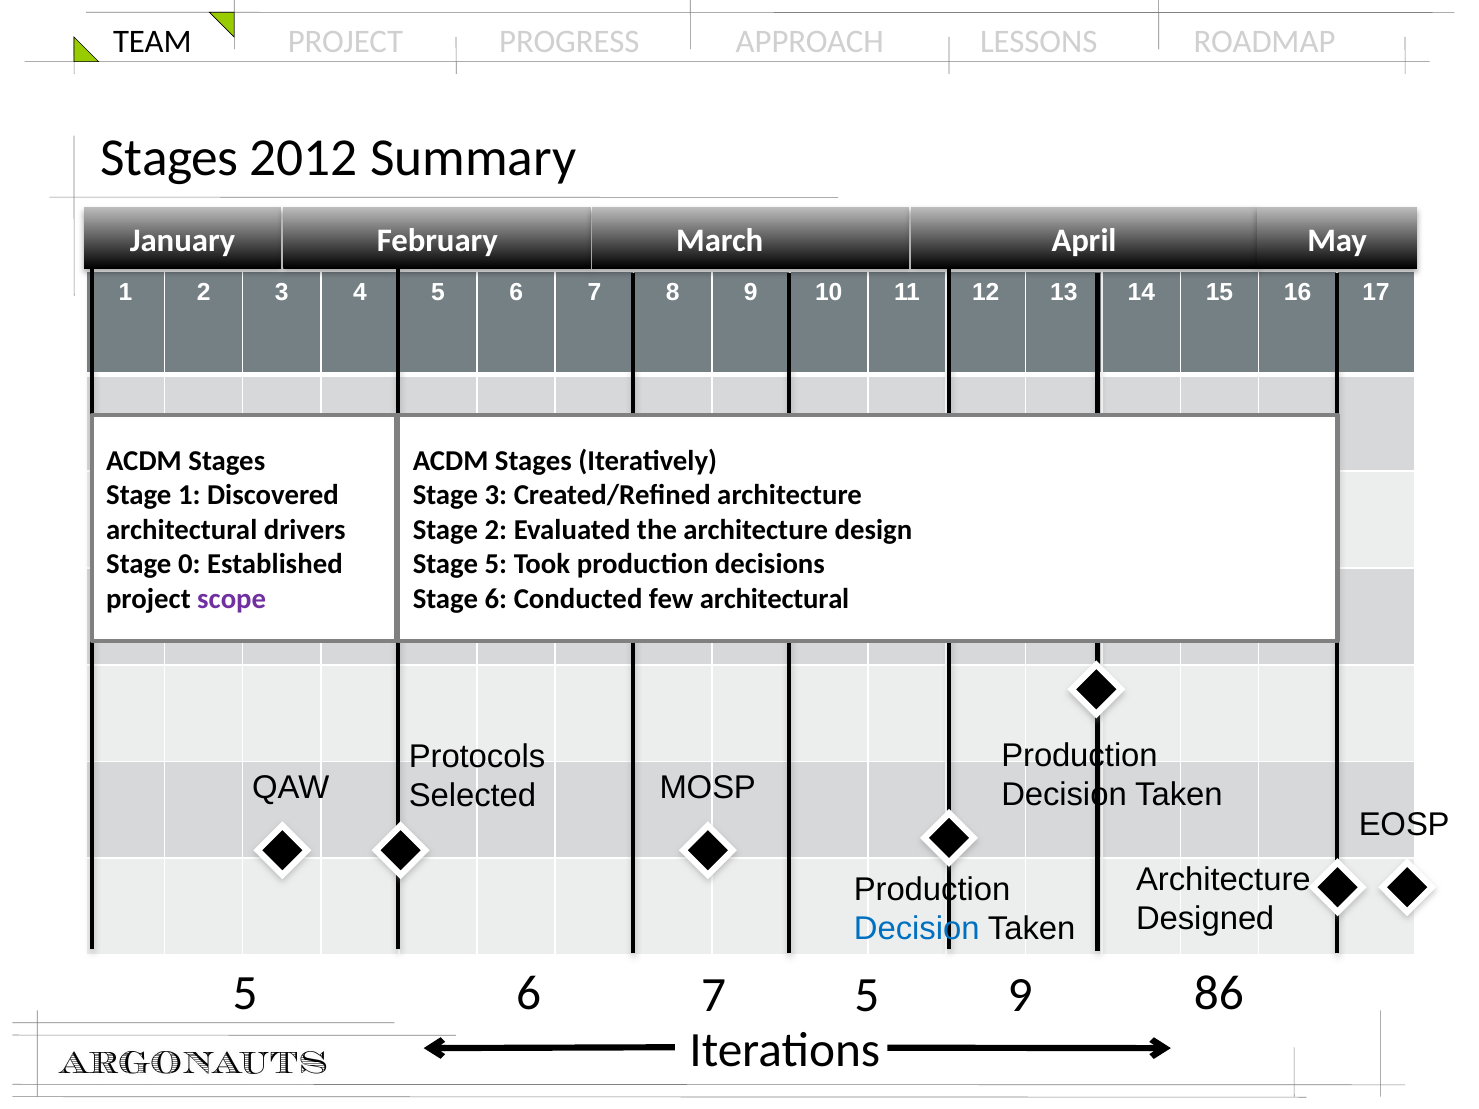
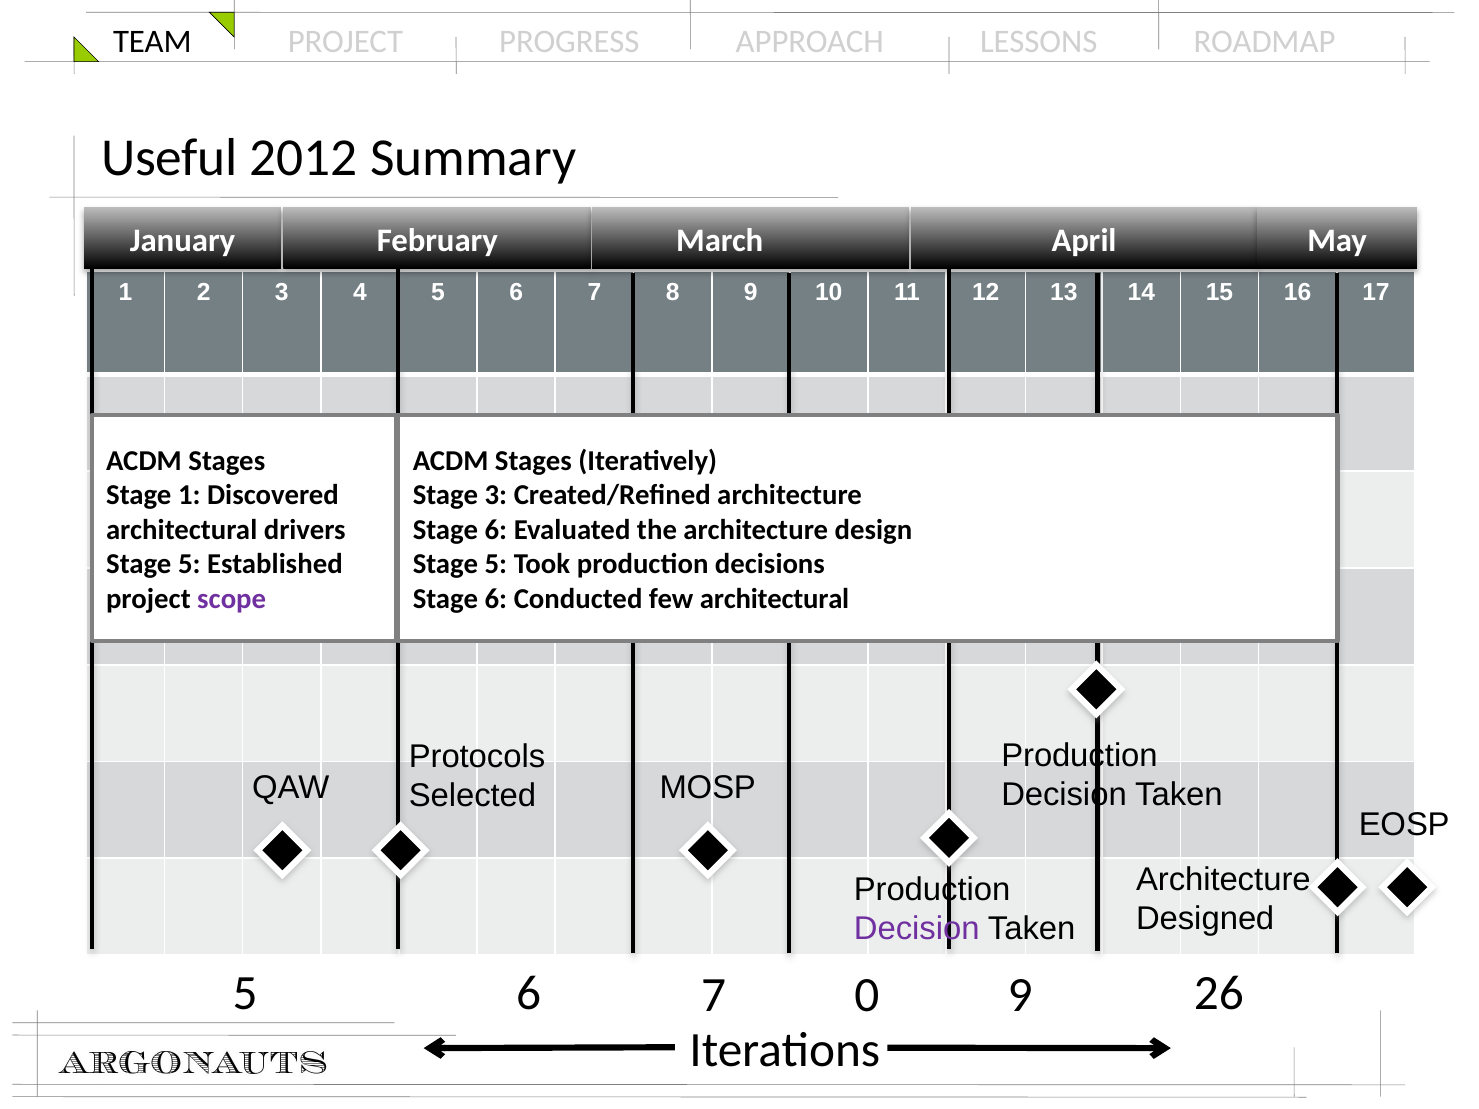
Stages: Stages -> Useful (170, 158)
2: 2 -> 6 (496, 530)
0: 0 -> 5 (189, 565)
Decision colour: blue -> purple (917, 929)
7 5: 5 -> 0 (867, 996)
86: 86 -> 26 (1219, 994)
